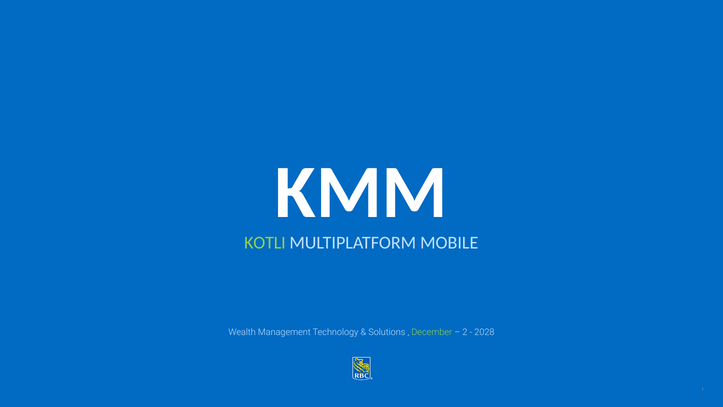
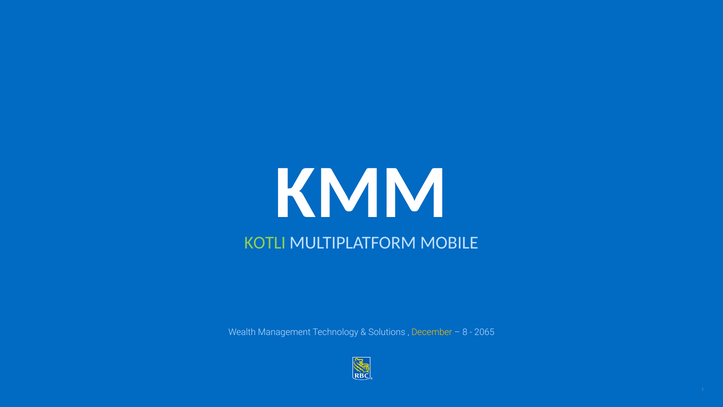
December colour: light green -> yellow (432, 332)
2: 2 -> 8 (465, 332)
2028: 2028 -> 2065 (484, 332)
